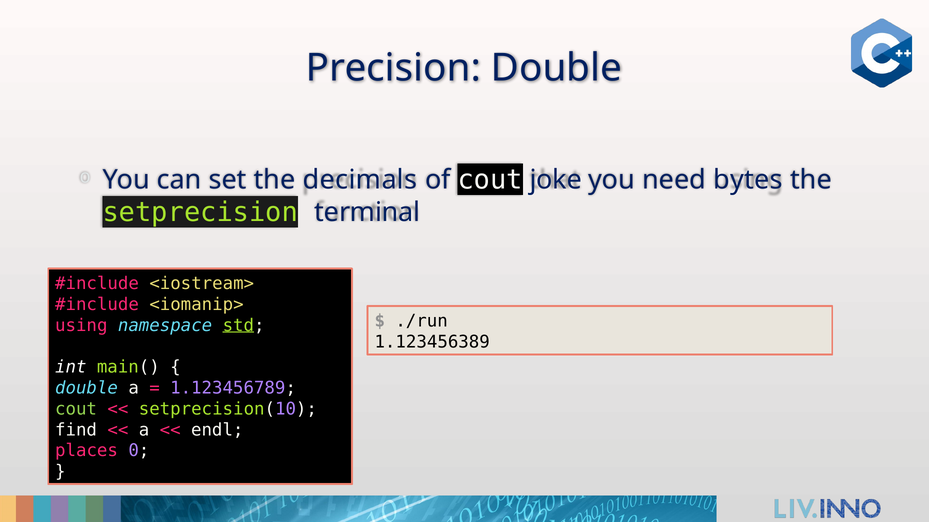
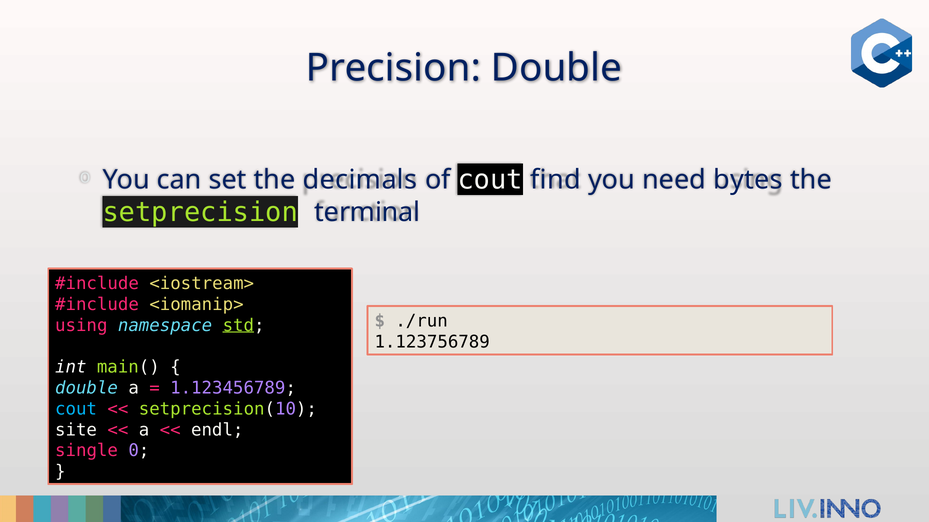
joke: joke -> find (555, 180)
1.123456389: 1.123456389 -> 1.123756789 (432, 342)
cout colour: light green -> light blue (76, 409)
find: find -> site (76, 430)
places: places -> single (87, 451)
